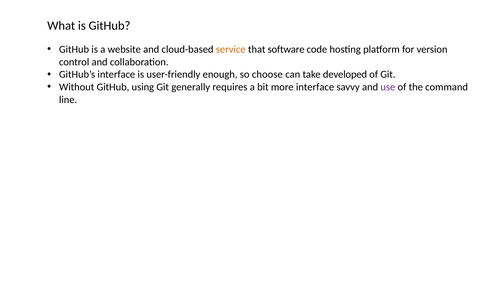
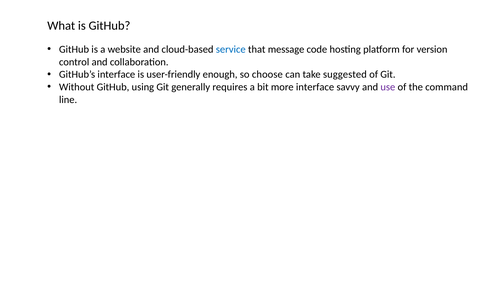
service colour: orange -> blue (231, 49)
software: software -> message (286, 49)
developed: developed -> suggested (345, 75)
